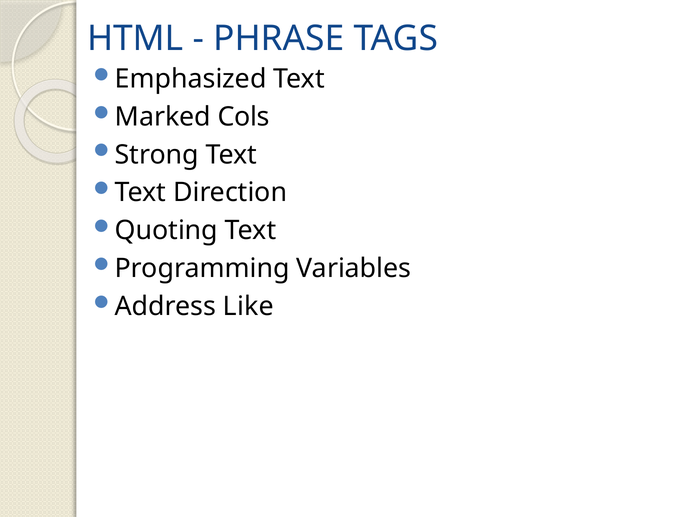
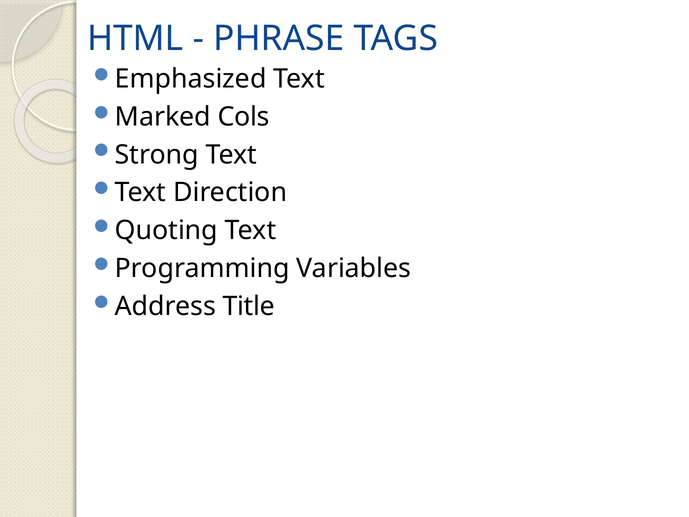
Like: Like -> Title (249, 306)
